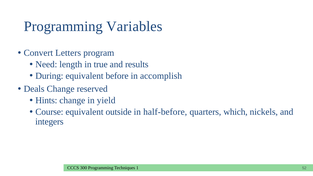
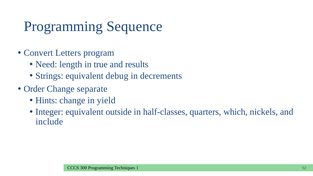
Variables: Variables -> Sequence (134, 26)
During: During -> Strings (49, 76)
before: before -> debug (117, 76)
accomplish: accomplish -> decrements (161, 76)
Deals: Deals -> Order (34, 89)
reserved: reserved -> separate (92, 89)
Course: Course -> Integer (49, 112)
half-before: half-before -> half-classes (165, 112)
integers: integers -> include (49, 122)
